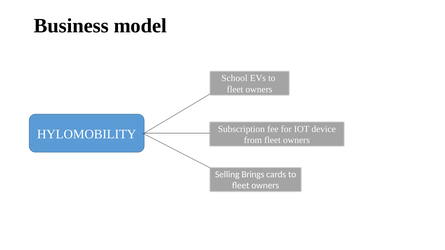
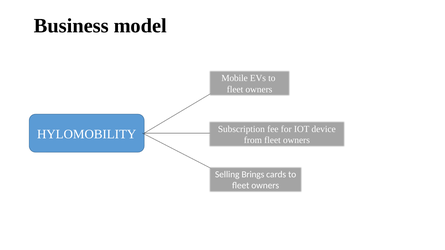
School: School -> Mobile (235, 78)
